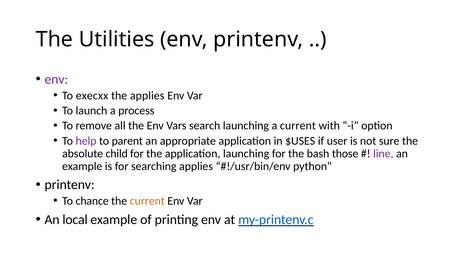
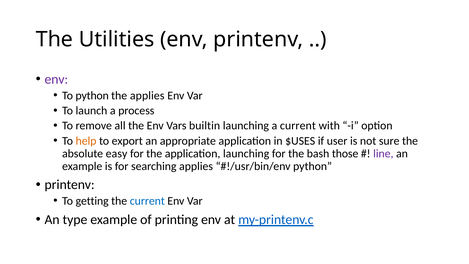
To execxx: execxx -> python (92, 95)
search: search -> builtin (205, 126)
help colour: purple -> orange (86, 141)
parent: parent -> export (127, 141)
child: child -> easy (117, 153)
chance: chance -> getting (92, 201)
current colour: orange -> blue (147, 201)
local: local -> type (75, 220)
